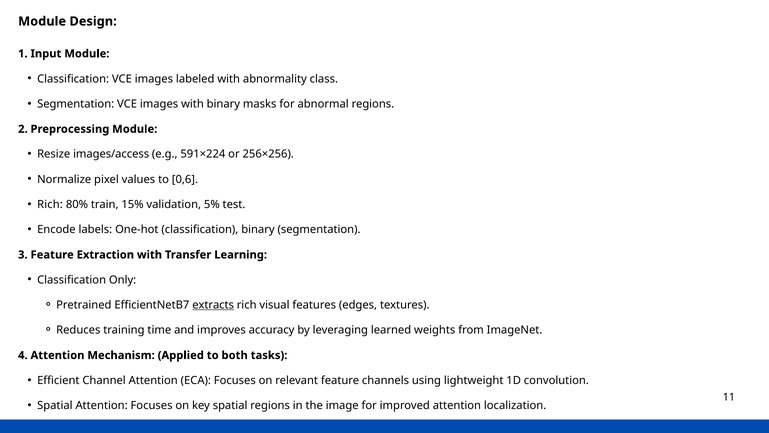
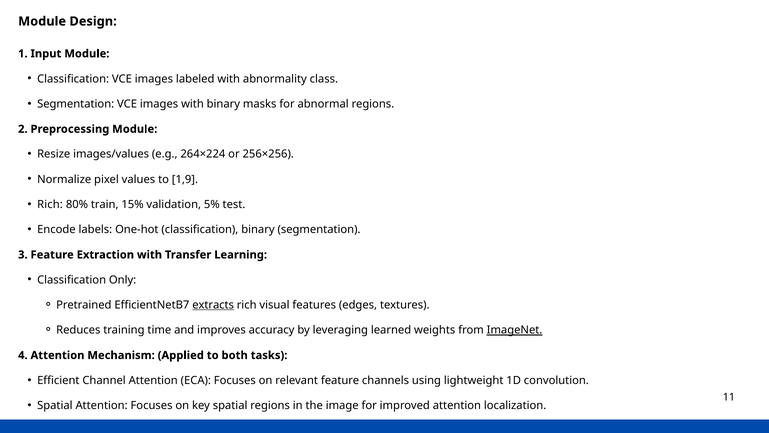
images/access: images/access -> images/values (111, 154)
591×224: 591×224 -> 264×224 (203, 154)
0,6: 0,6 -> 1,9 (185, 179)
ImageNet underline: none -> present (515, 330)
